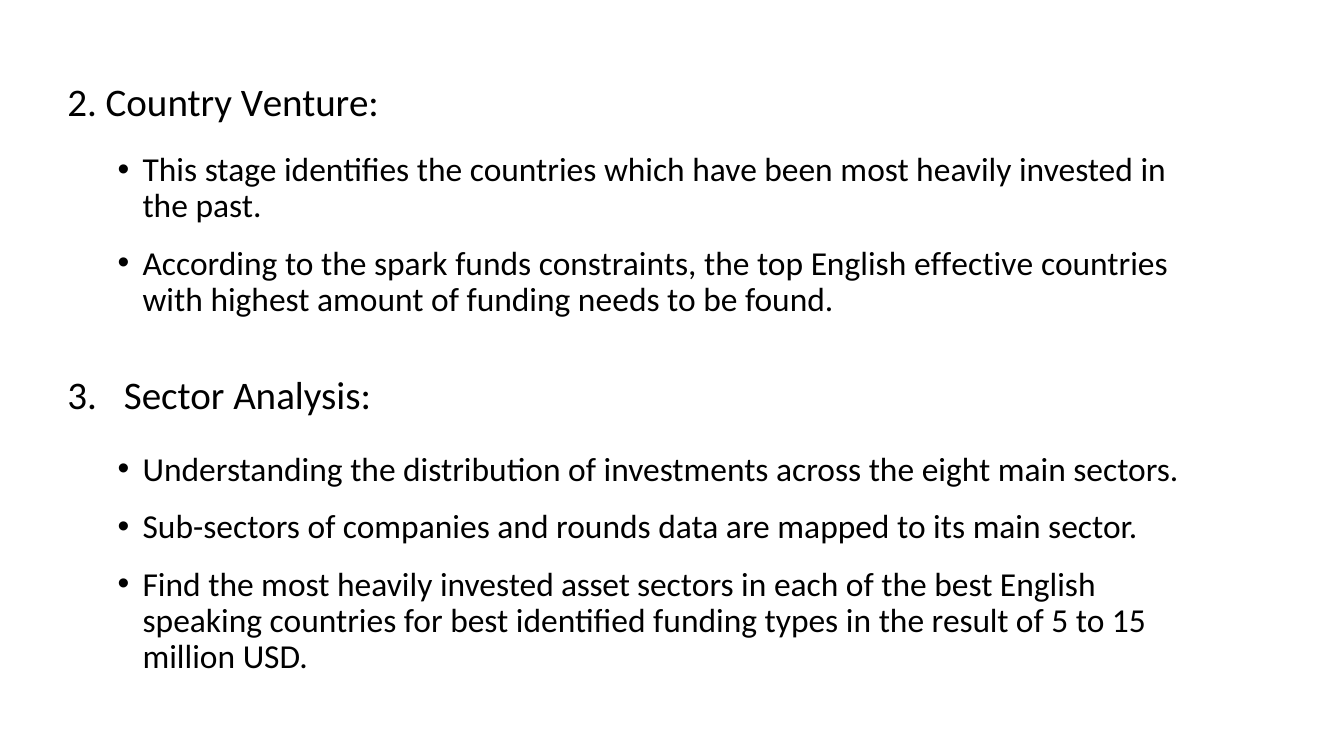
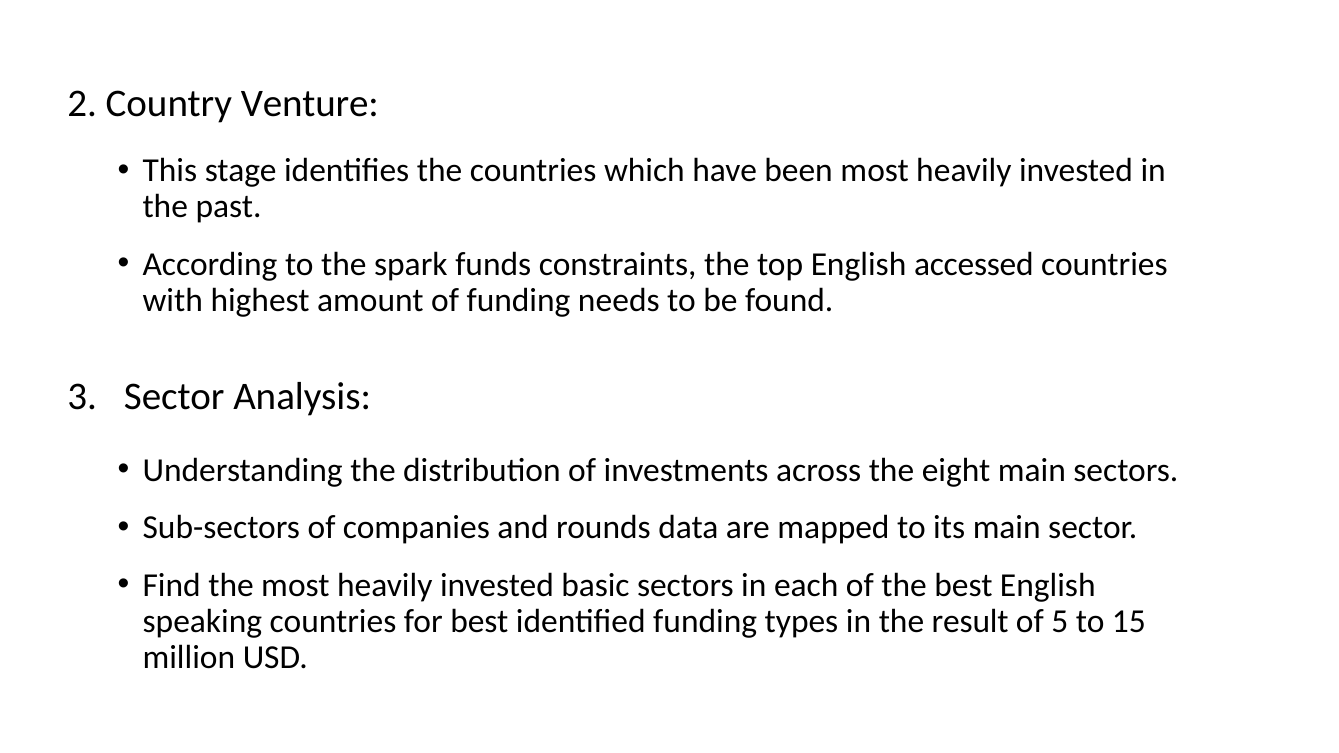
effective: effective -> accessed (974, 264)
asset: asset -> basic (595, 585)
